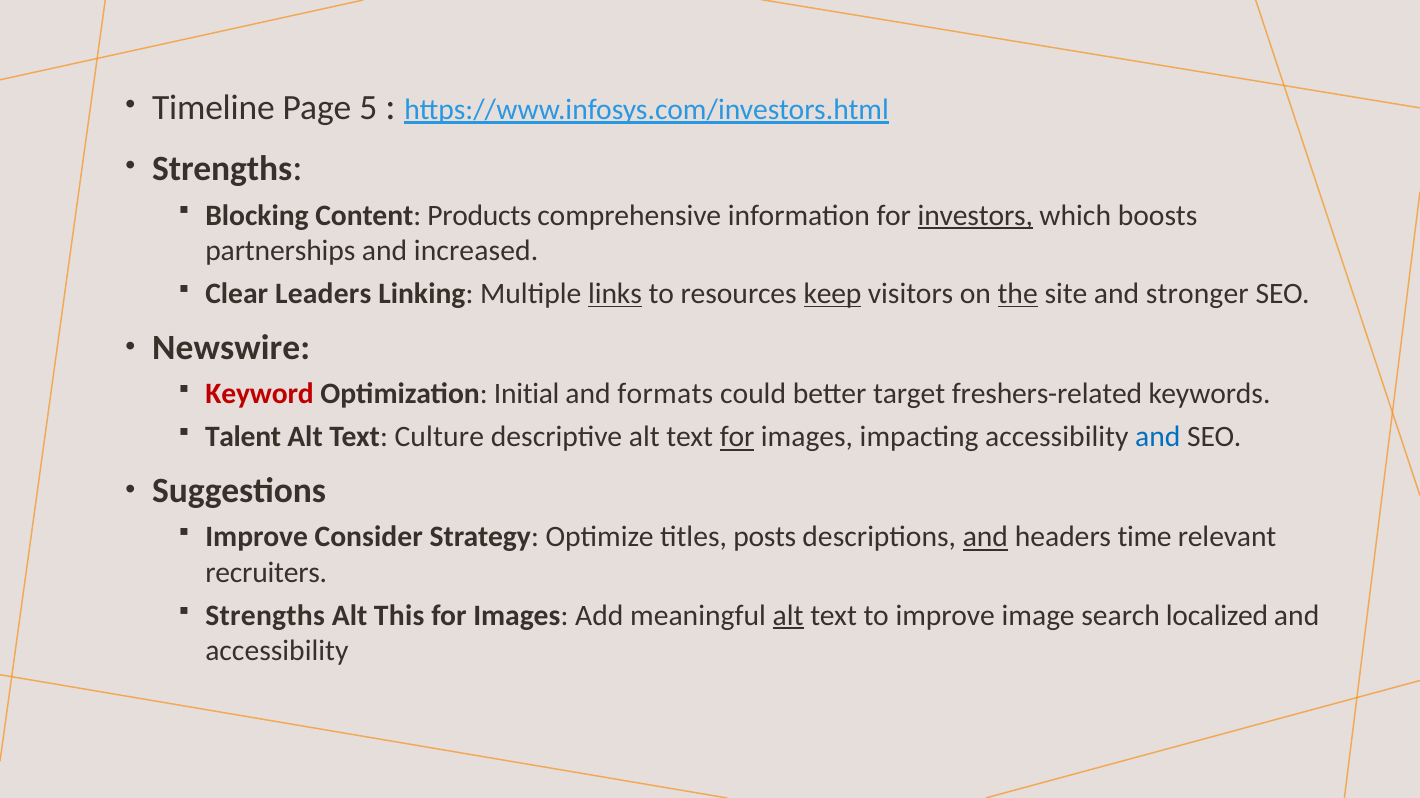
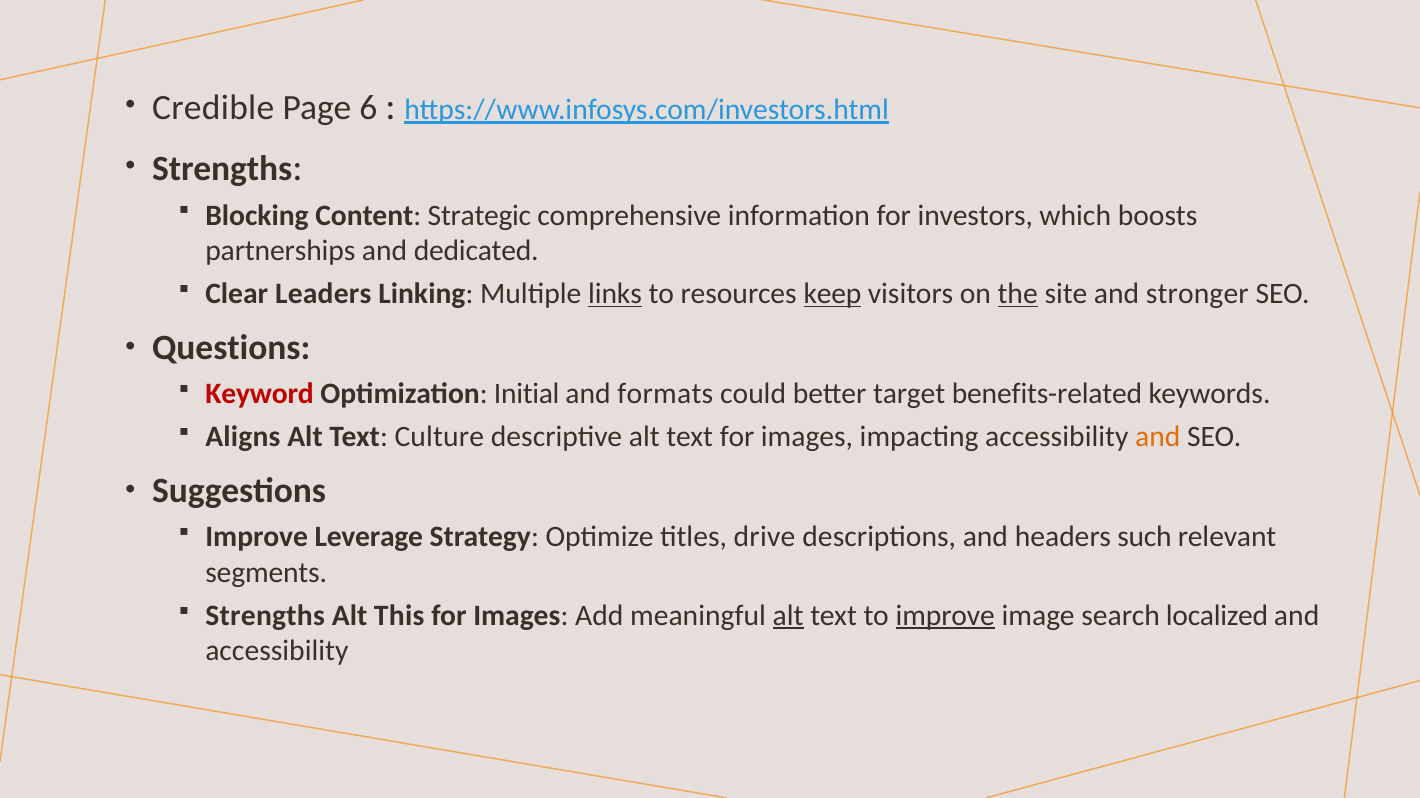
Timeline: Timeline -> Credible (213, 108)
5: 5 -> 6 (368, 108)
Products: Products -> Strategic (479, 216)
investors underline: present -> none (975, 216)
increased: increased -> dedicated (476, 251)
Newswire: Newswire -> Questions (231, 348)
freshers-related: freshers-related -> benefits-related (1047, 394)
Talent: Talent -> Aligns (243, 437)
for underline: present -> none (737, 437)
and colour: blue -> orange (1158, 437)
Consider: Consider -> Leverage (369, 538)
posts: posts -> drive (765, 538)
and underline: present -> none (985, 538)
time: time -> such (1145, 538)
recruiters: recruiters -> segments (266, 573)
improve underline: none -> present (945, 616)
